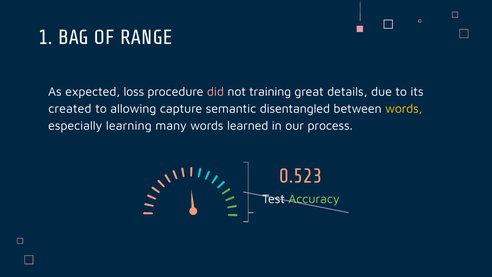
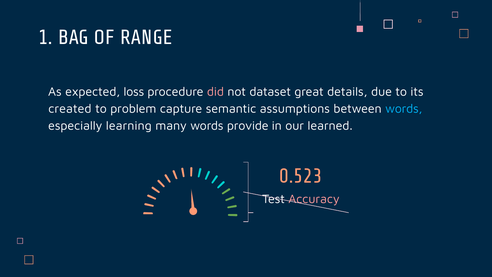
training: training -> dataset (270, 92)
allowing: allowing -> problem (133, 109)
disentangled: disentangled -> assumptions (295, 109)
words colour: yellow -> light blue (404, 109)
learned: learned -> provide (248, 126)
process: process -> learned (330, 126)
Accuracy colour: light green -> pink (314, 199)
